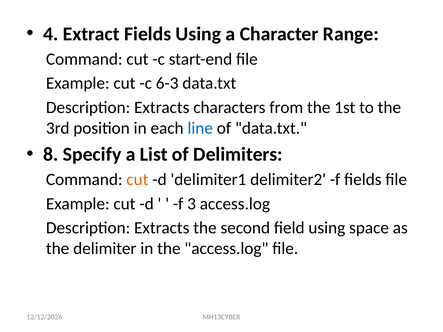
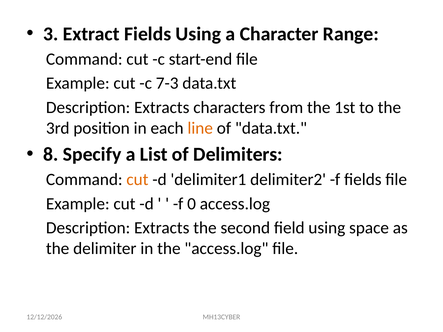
4: 4 -> 3 (51, 34)
6-3: 6-3 -> 7-3 (167, 83)
line colour: blue -> orange (200, 128)
3: 3 -> 0 (192, 204)
